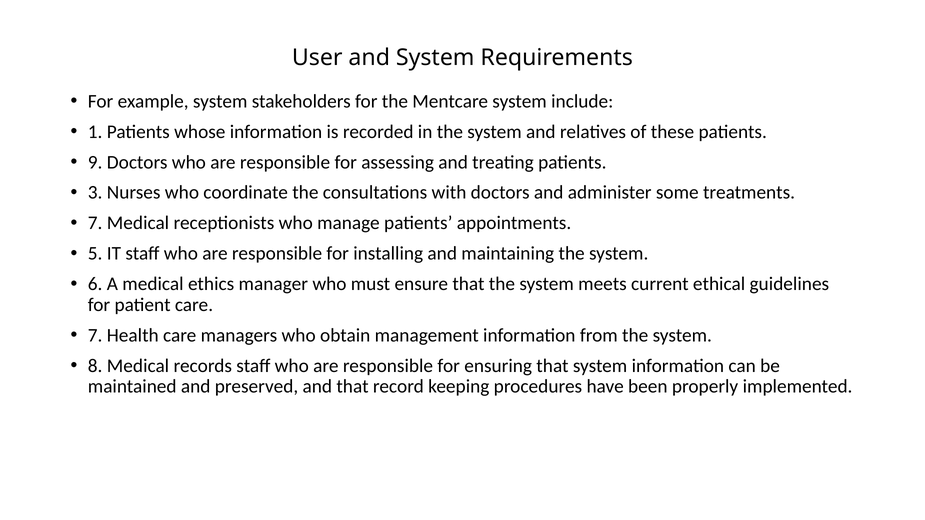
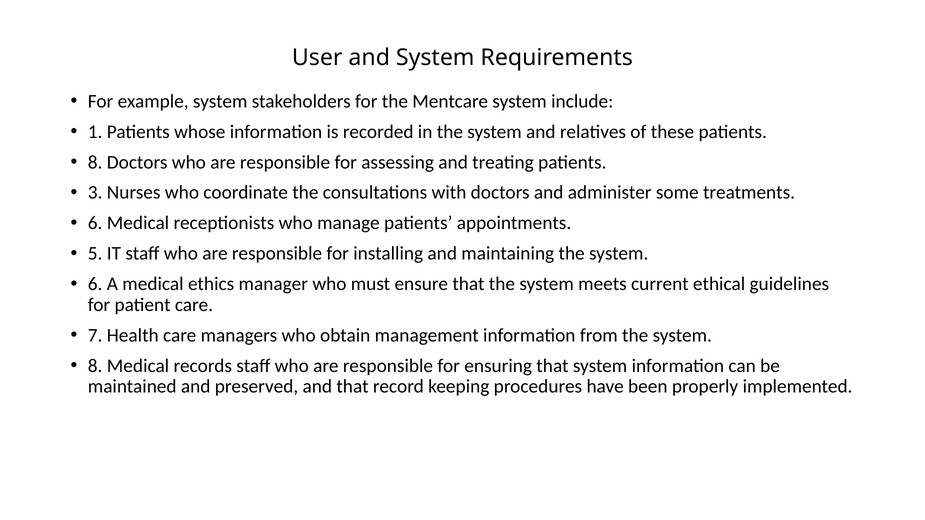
9: 9 -> 8 (95, 162)
7: 7 -> 6 (95, 223)
